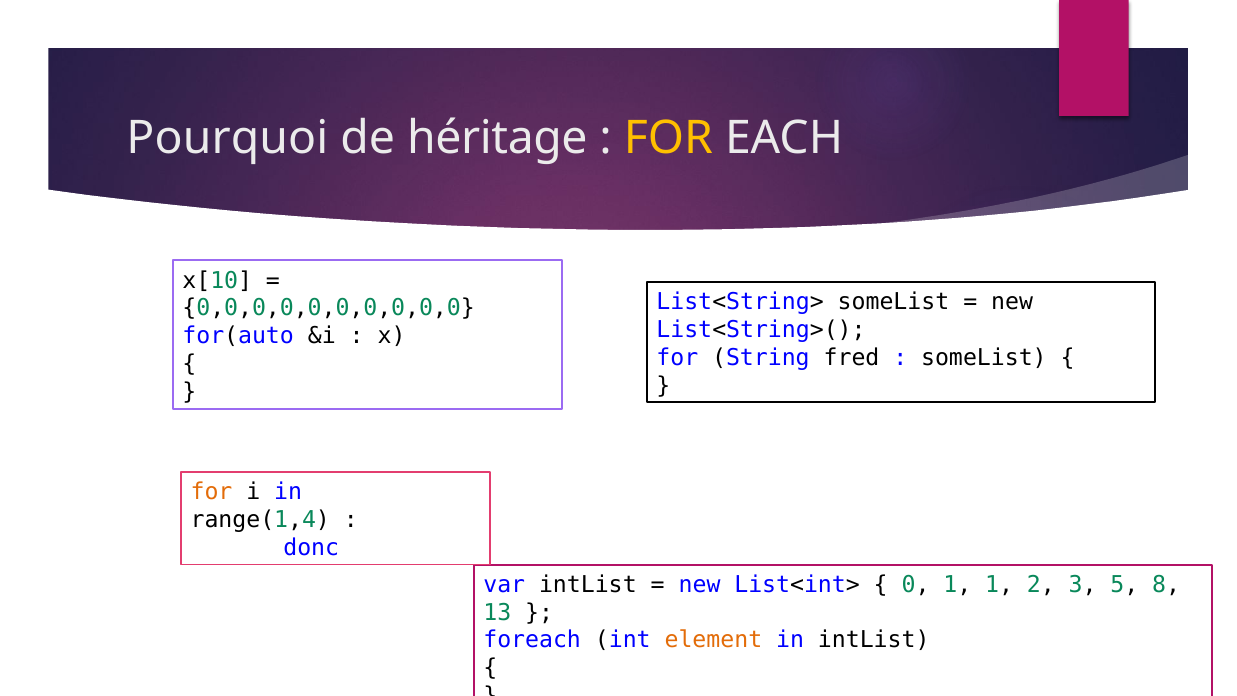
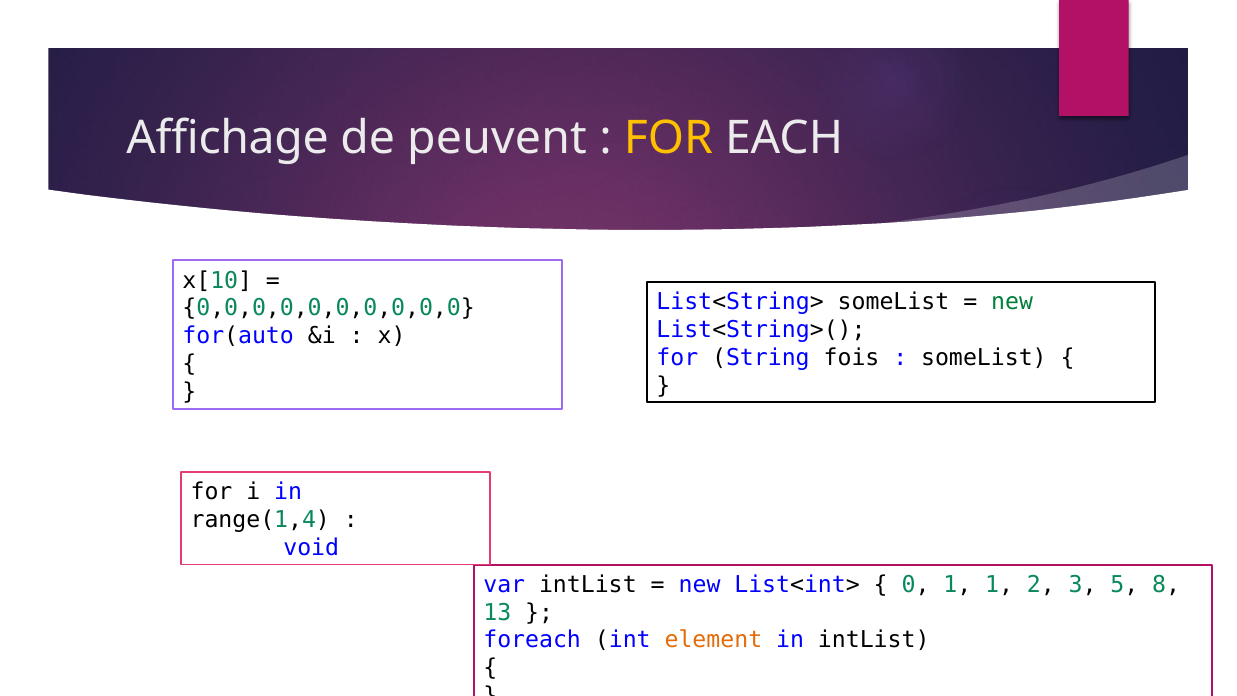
Pourquoi: Pourquoi -> Affichage (228, 138)
héritage: héritage -> peuvent (497, 138)
new colour: black -> green (1012, 302)
fred: fred -> fois (852, 357)
for colour: orange -> black (212, 492)
donc: donc -> void (311, 547)
